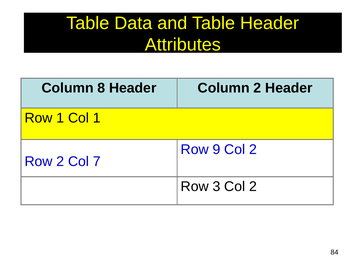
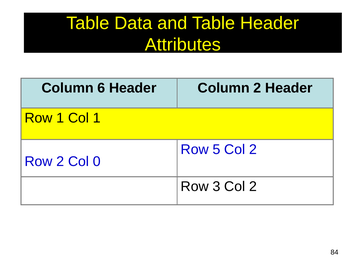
8: 8 -> 6 (101, 88)
9: 9 -> 5 (216, 149)
7: 7 -> 0 (97, 161)
